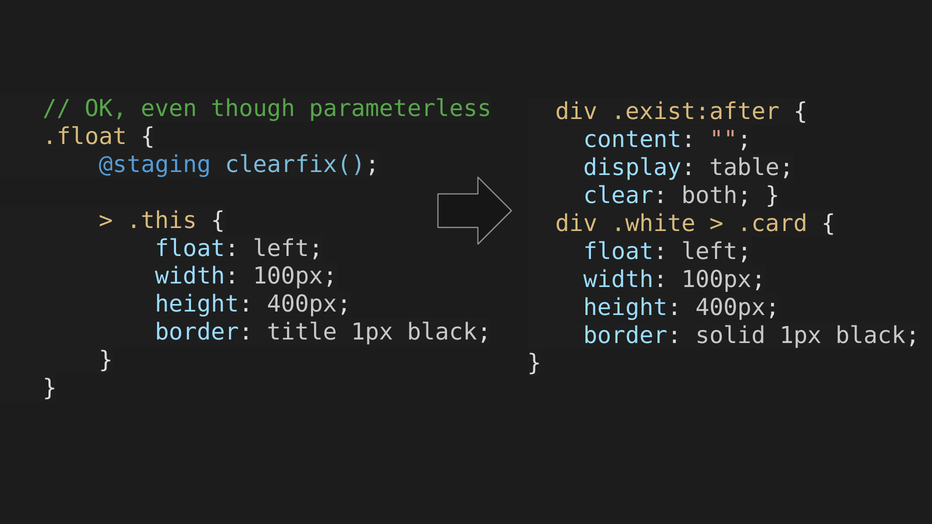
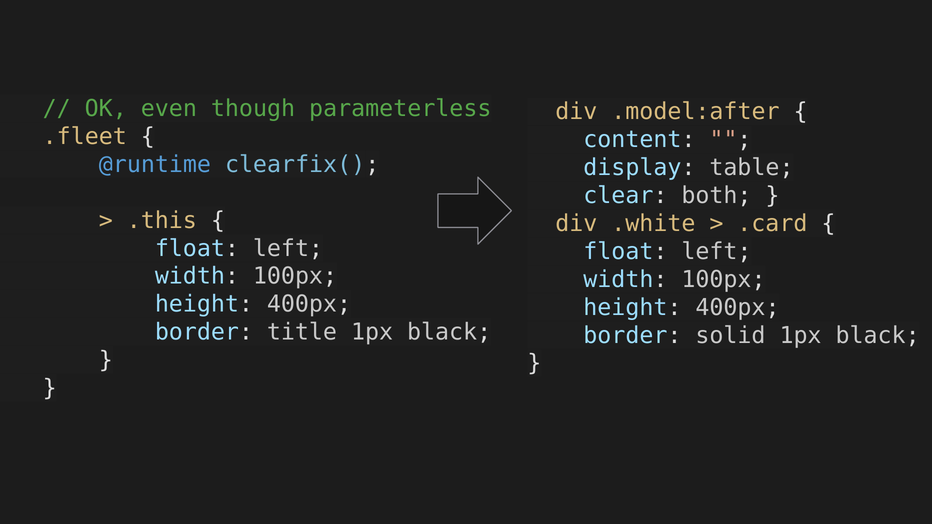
.exist:after: .exist:after -> .model:after (695, 112)
.float: .float -> .fleet (85, 137)
@staging: @staging -> @runtime (155, 165)
